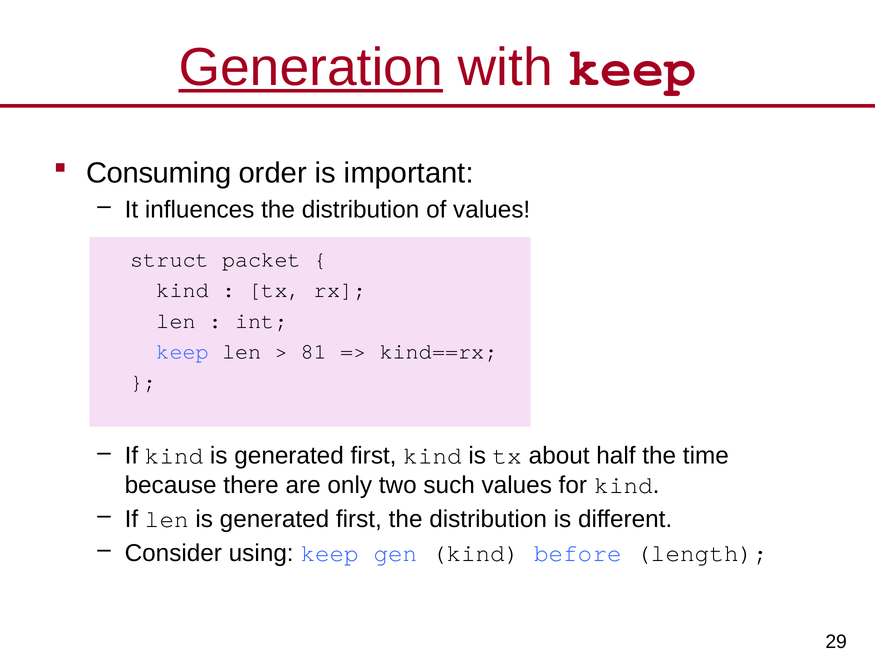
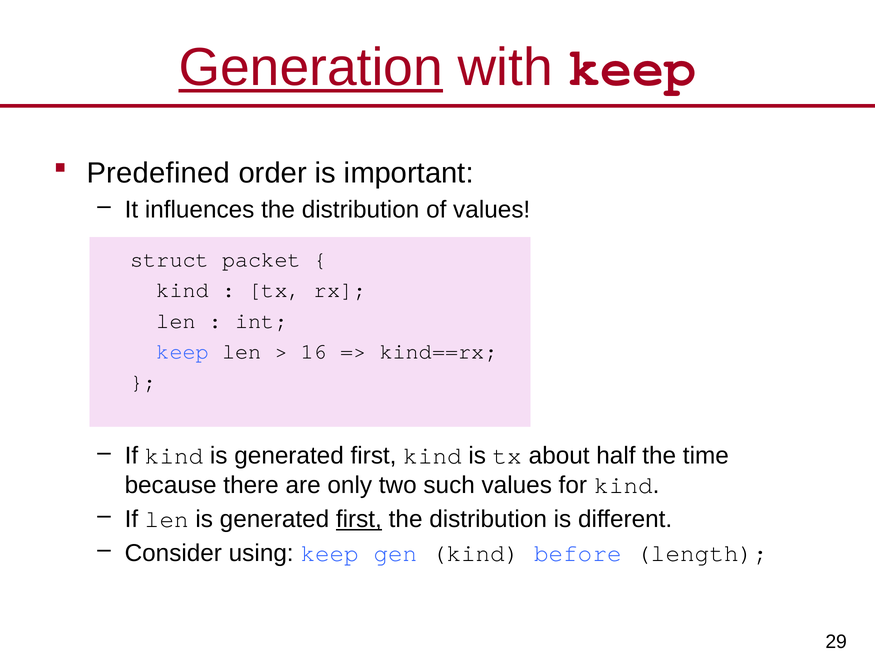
Consuming: Consuming -> Predefined (158, 173)
81: 81 -> 16 (314, 351)
first underline: none -> present (359, 519)
